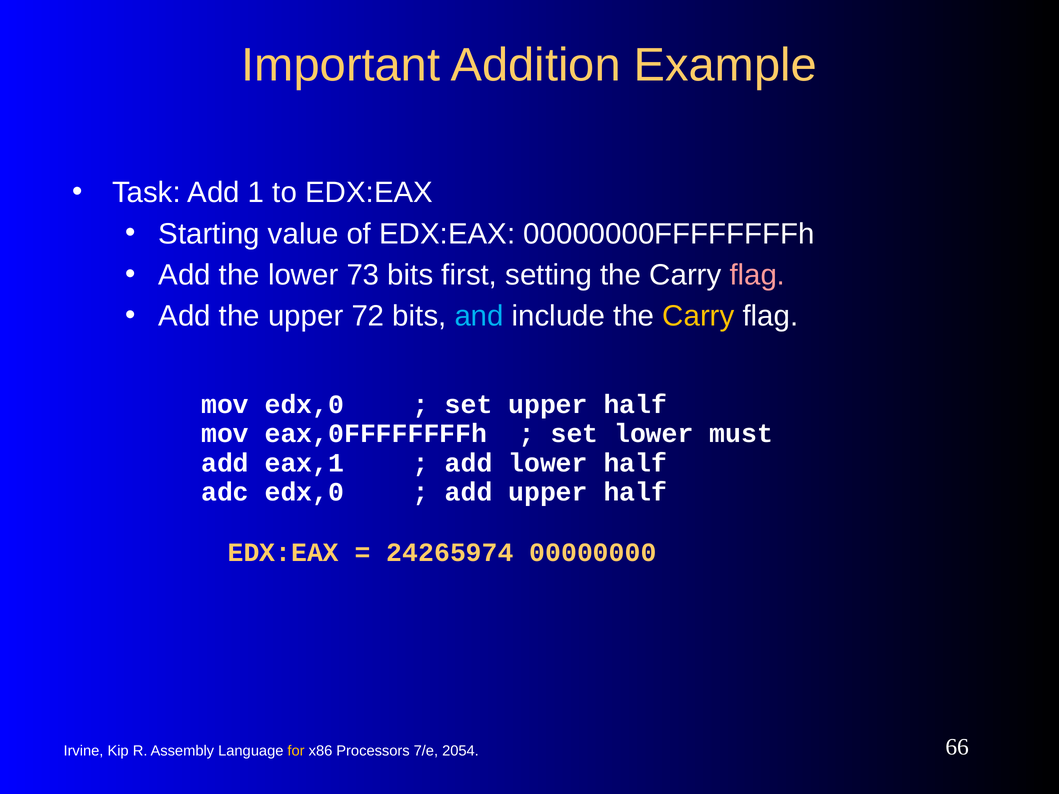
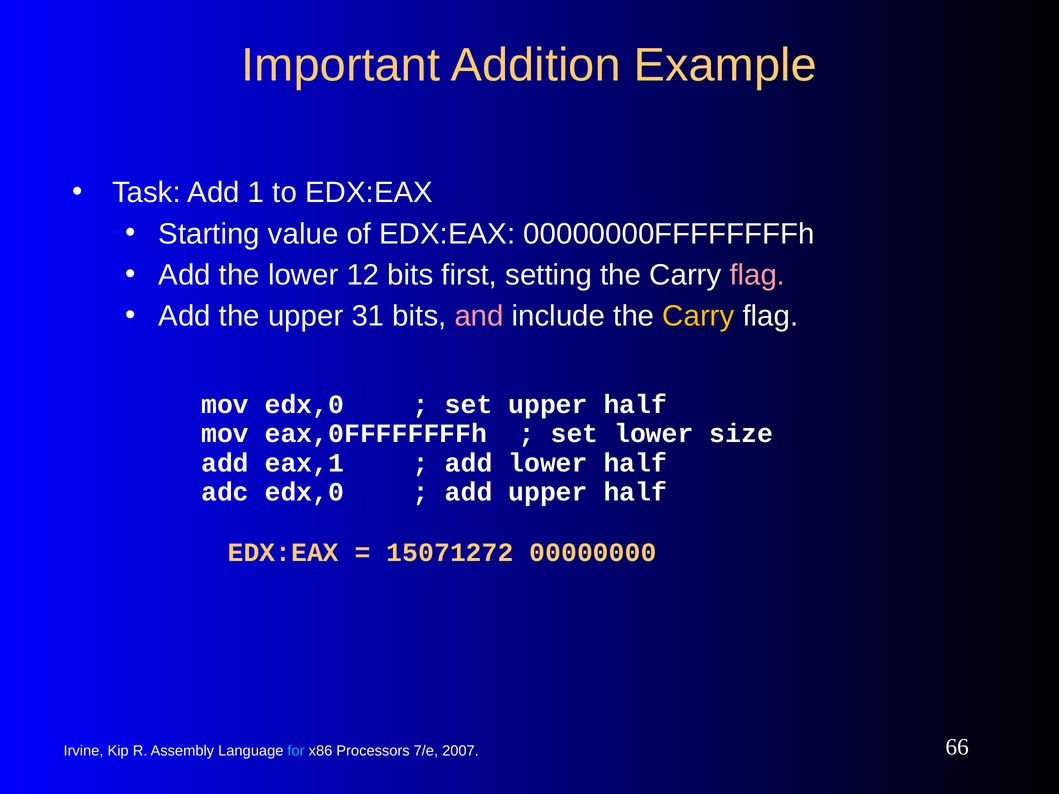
73: 73 -> 12 (363, 275)
72: 72 -> 31 (368, 316)
and colour: light blue -> pink (479, 316)
must: must -> size (741, 434)
24265974: 24265974 -> 15071272 (450, 553)
for colour: yellow -> light blue (296, 751)
2054: 2054 -> 2007 (461, 751)
